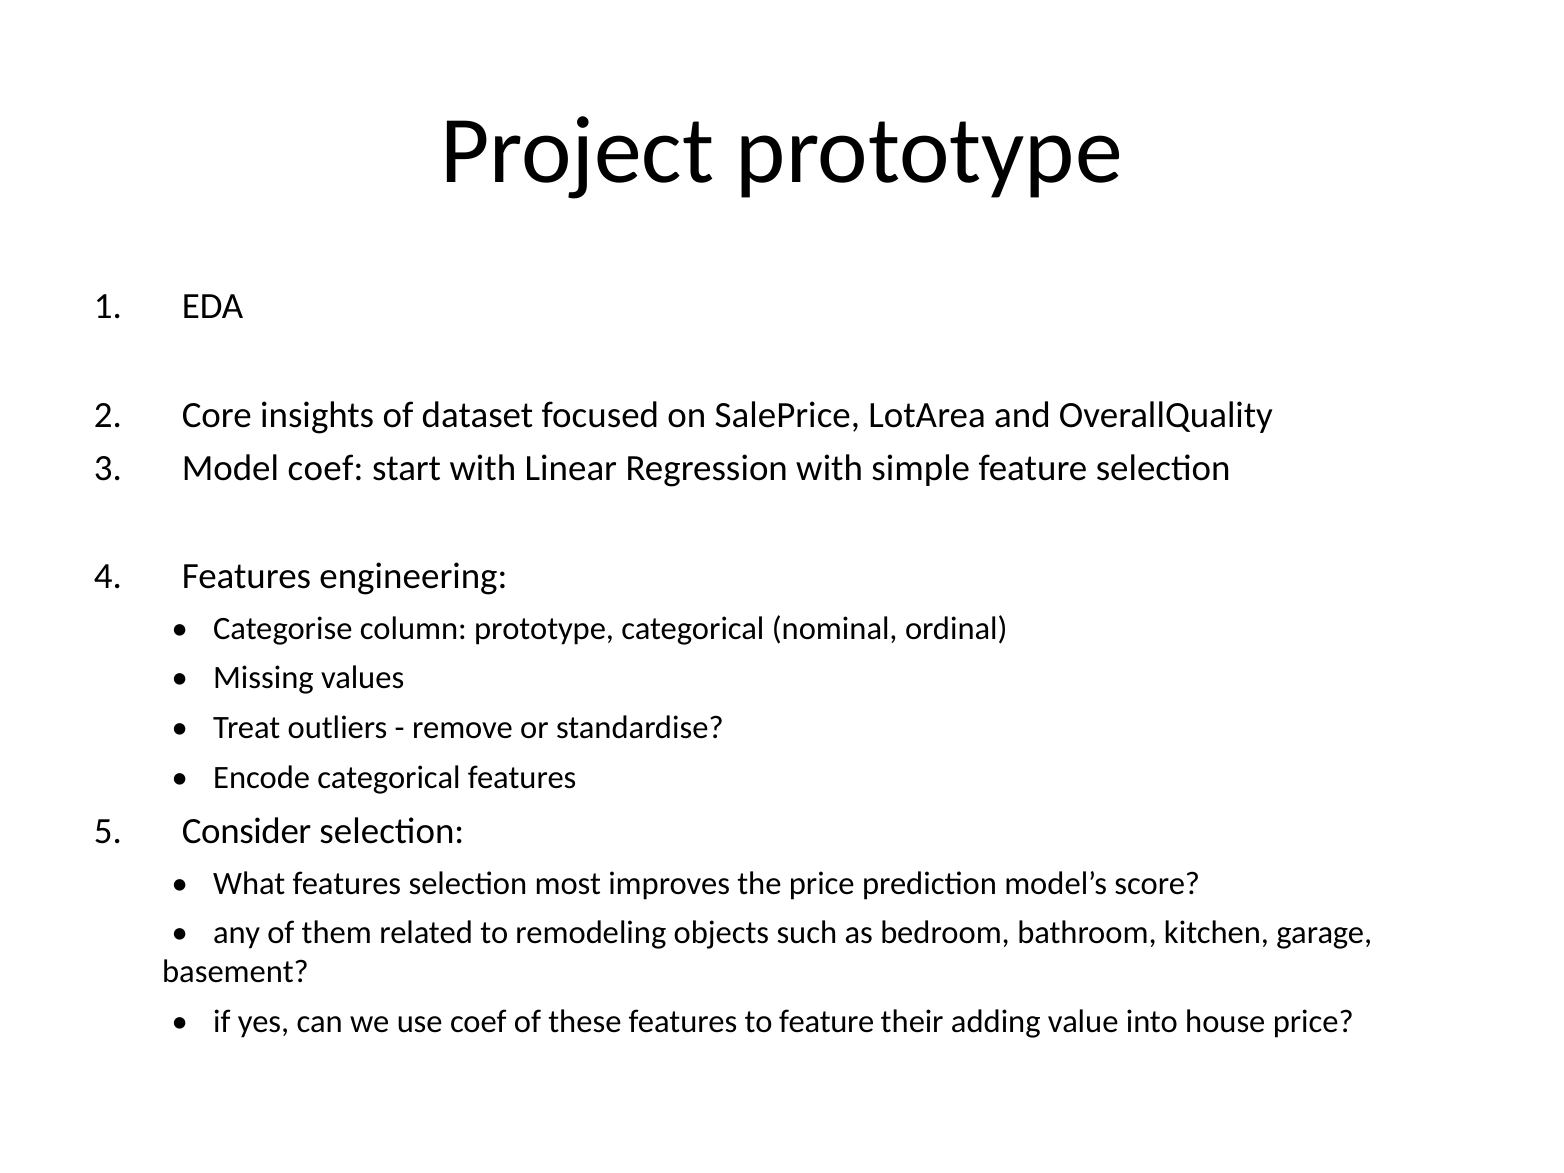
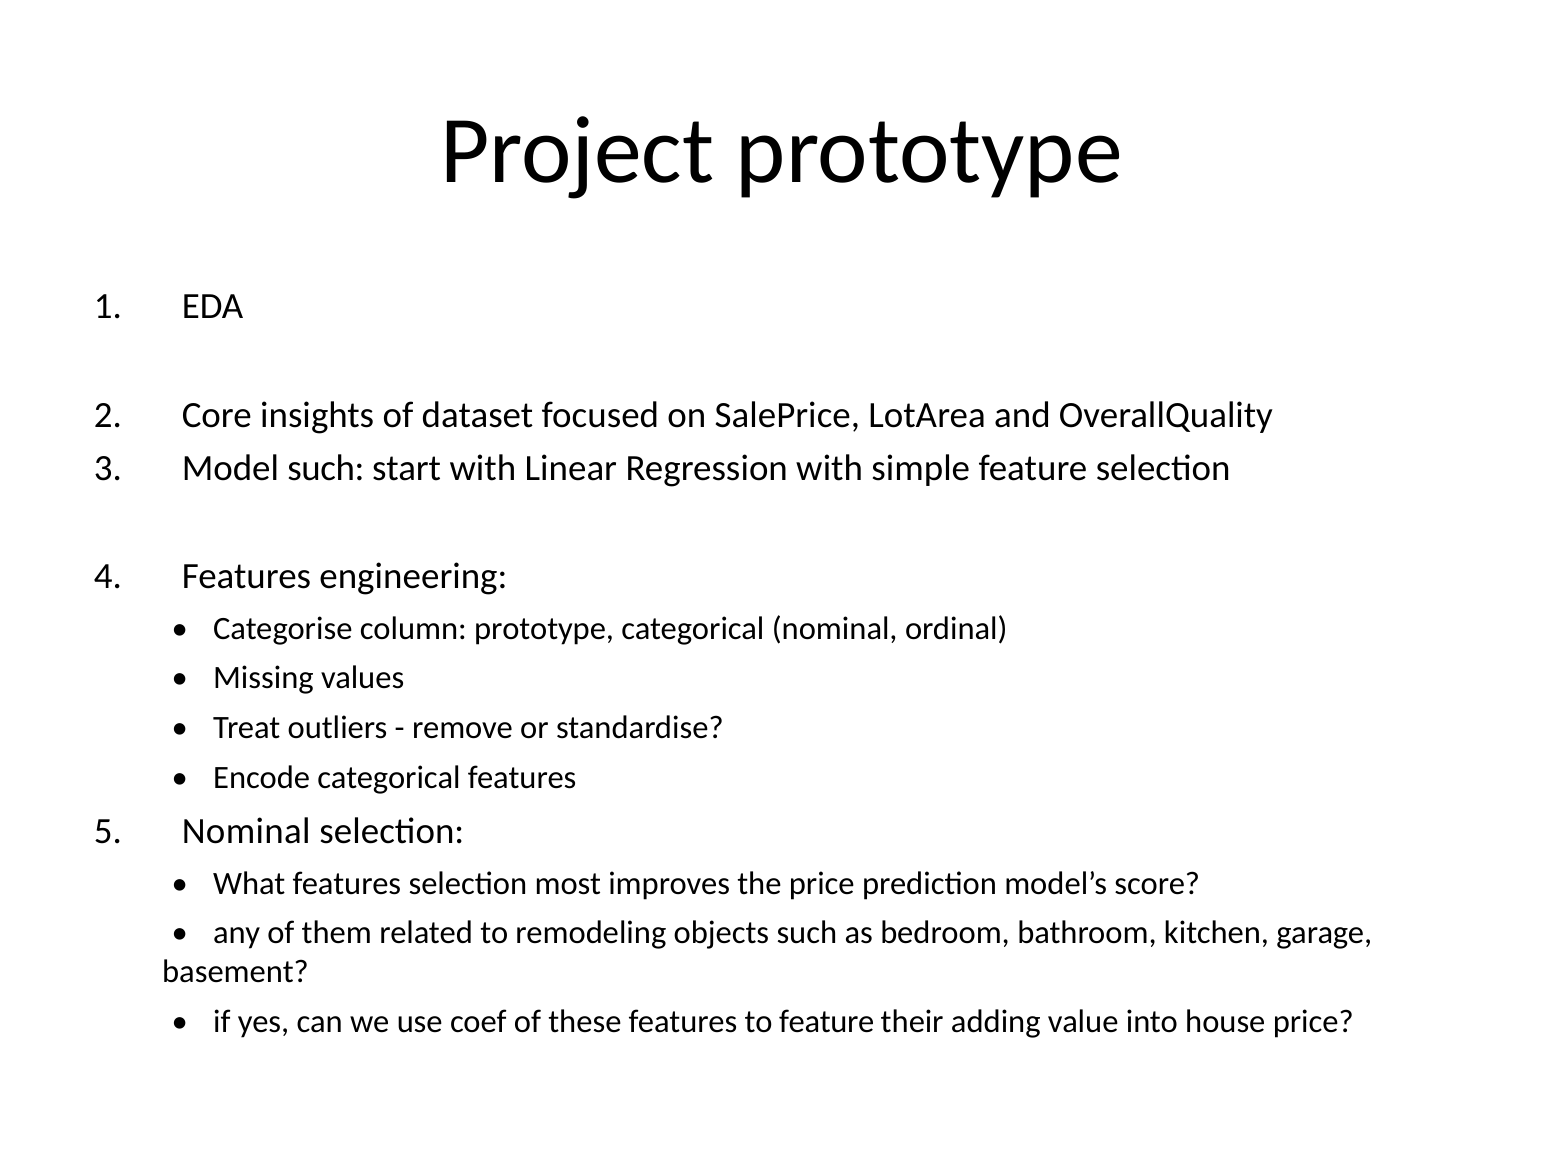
Model coef: coef -> such (326, 468)
Consider: Consider -> Nominal (246, 832)
